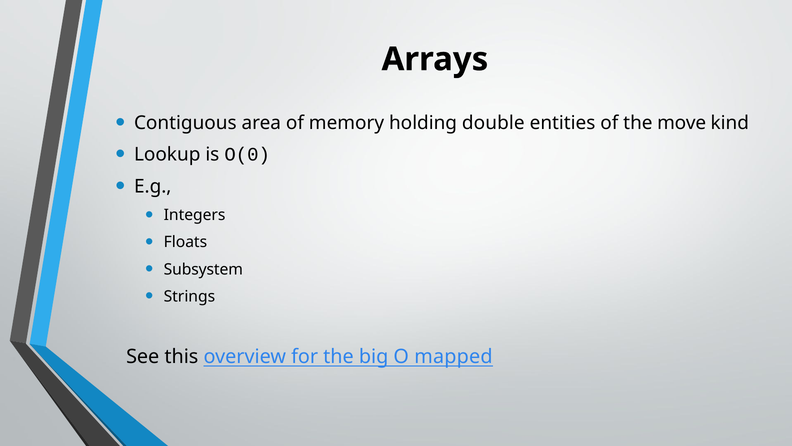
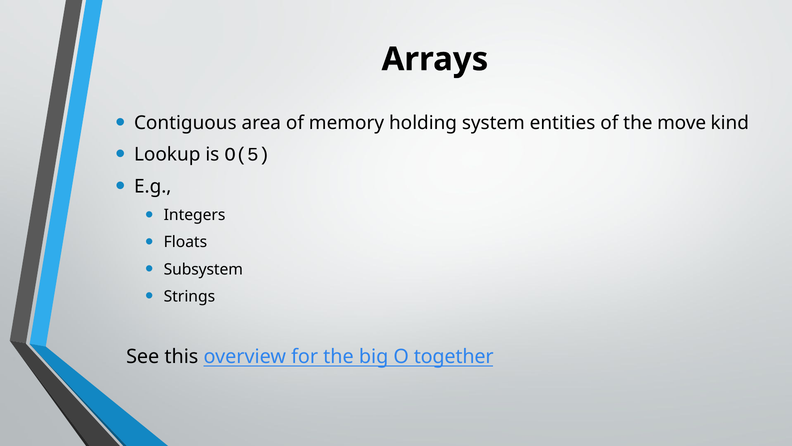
double: double -> system (493, 123)
O(0: O(0 -> O(5 (247, 154)
mapped: mapped -> together (454, 356)
